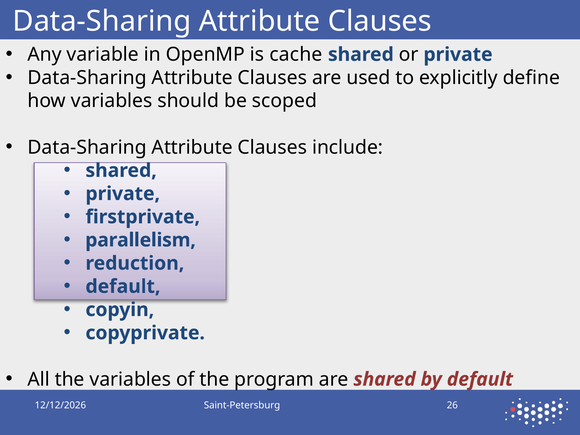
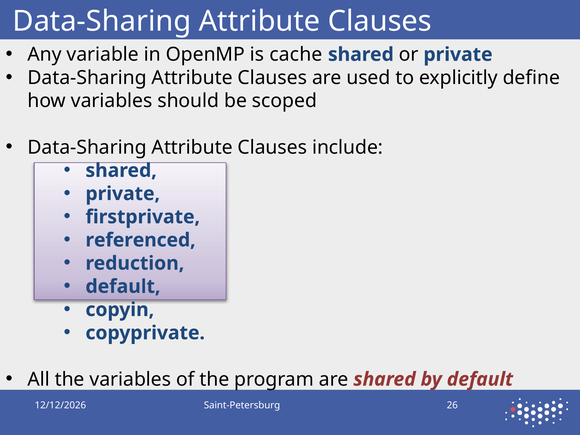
parallelism: parallelism -> referenced (141, 240)
